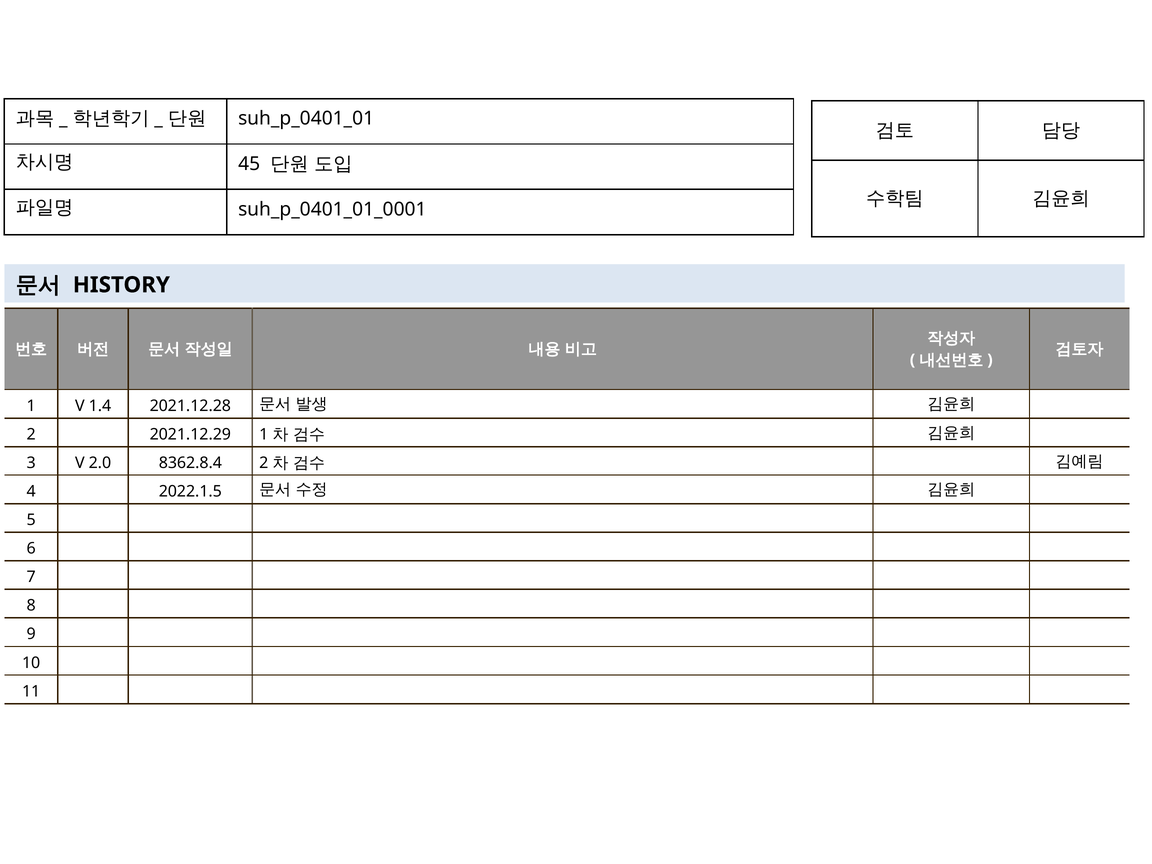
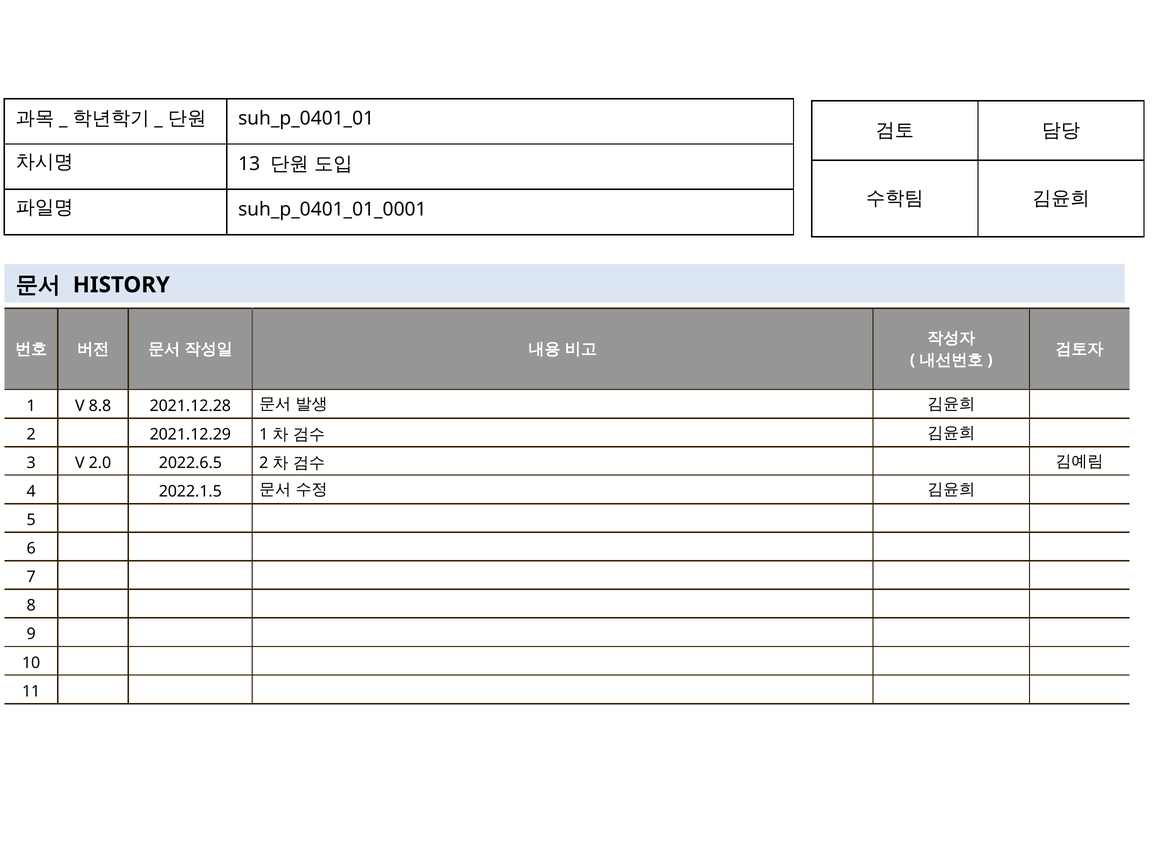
45: 45 -> 13 (249, 164)
1.4: 1.4 -> 8.8 (100, 406)
8362.8.4: 8362.8.4 -> 2022.6.5 (190, 463)
